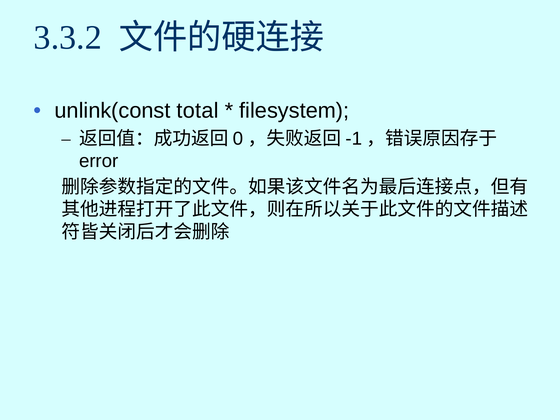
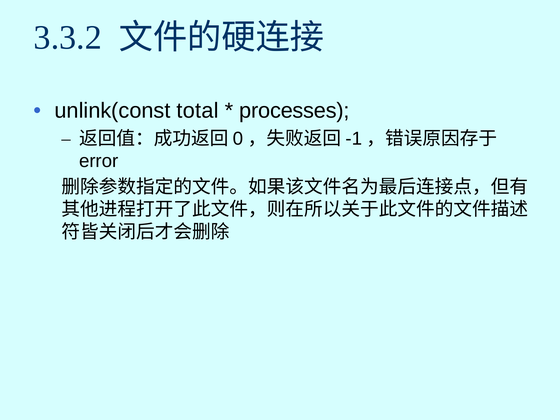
filesystem: filesystem -> processes (294, 111)
